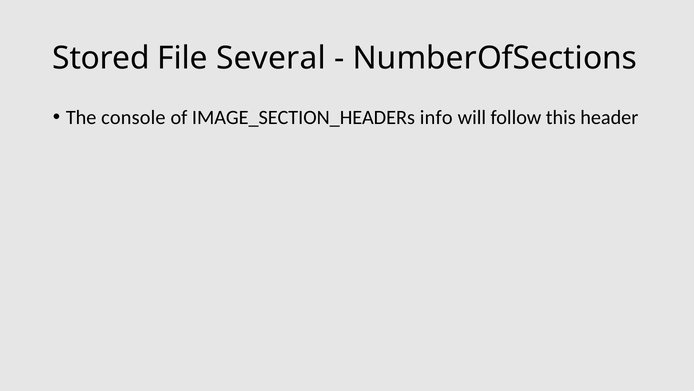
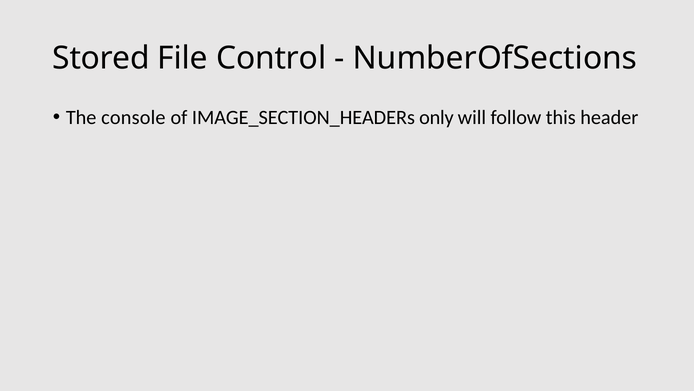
Several: Several -> Control (271, 58)
info: info -> only (436, 117)
